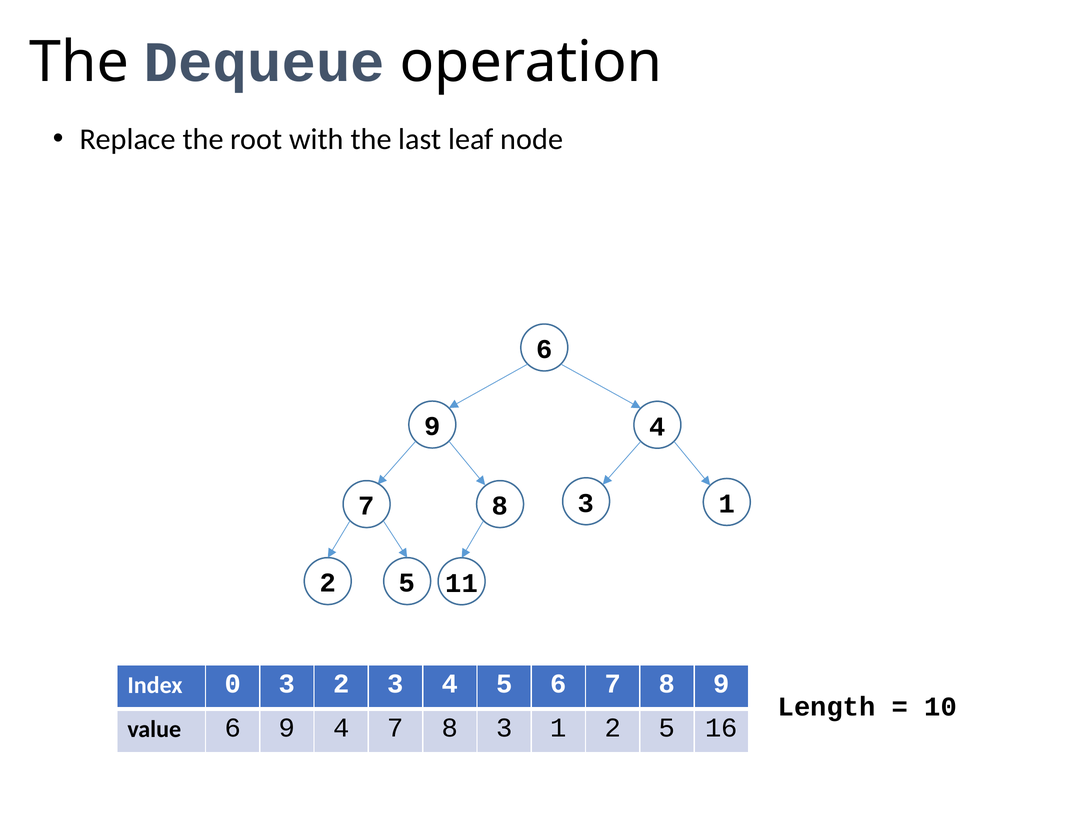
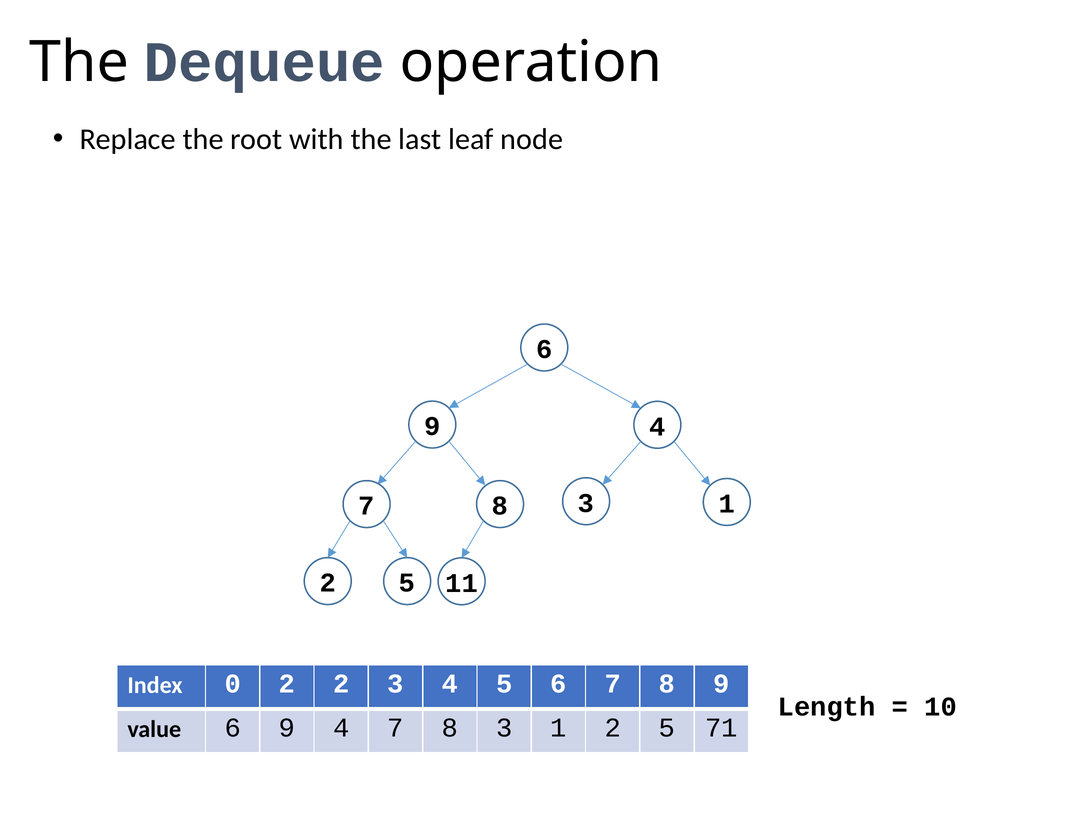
0 3: 3 -> 2 (287, 684)
16: 16 -> 71 (721, 728)
